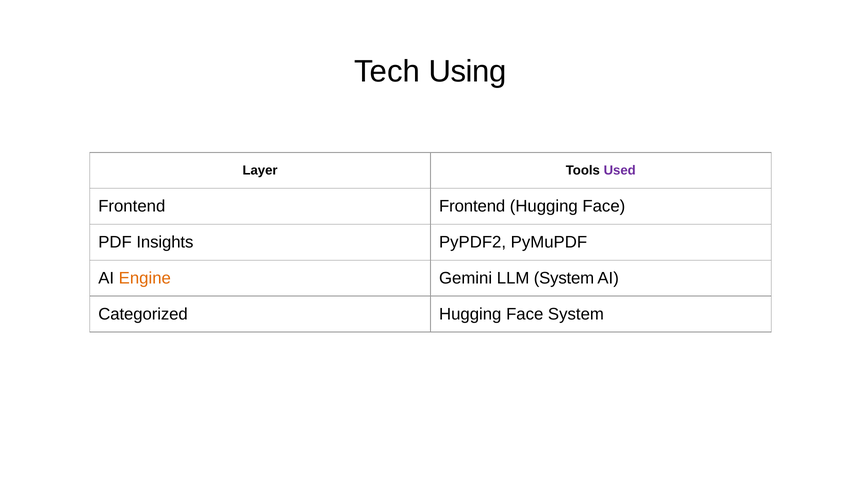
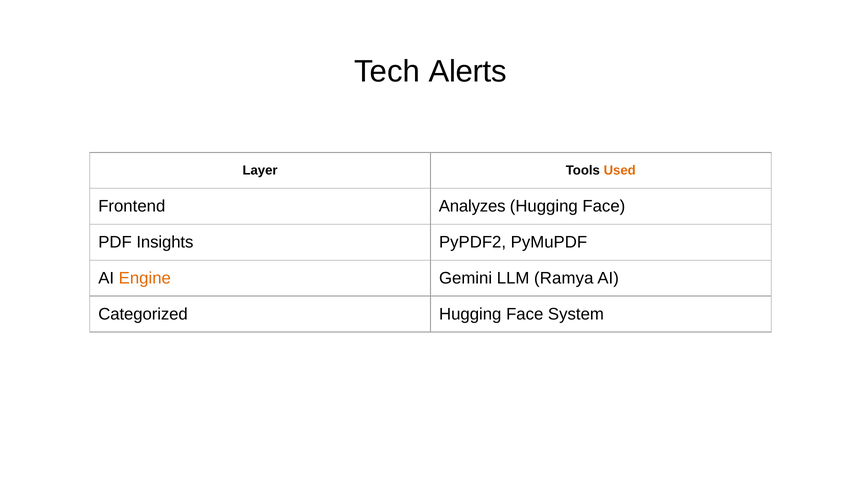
Using: Using -> Alerts (468, 71)
Used colour: purple -> orange (620, 171)
Frontend Frontend: Frontend -> Analyzes (472, 207)
LLM System: System -> Ramya (564, 279)
